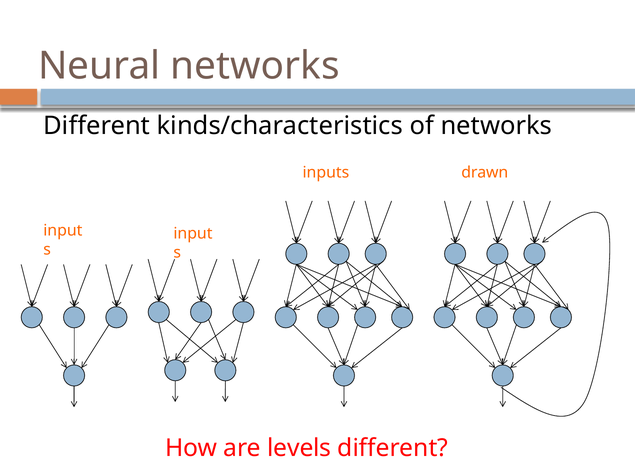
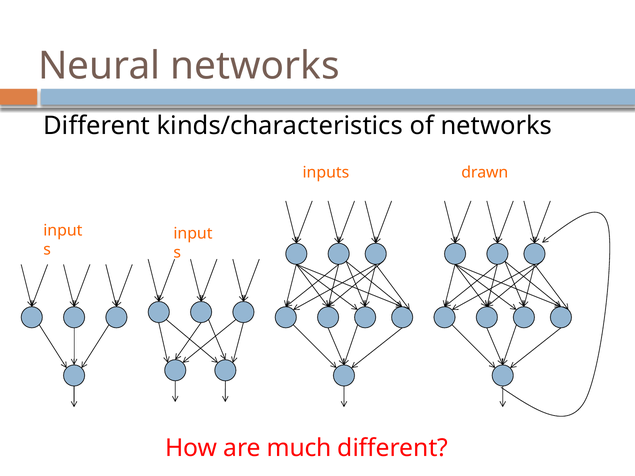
levels: levels -> much (299, 448)
